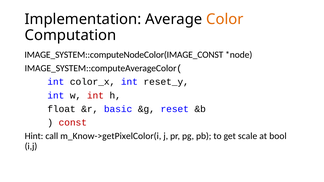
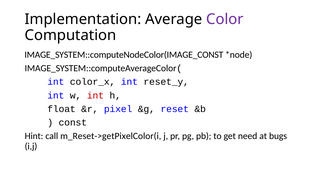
Color colour: orange -> purple (225, 19)
basic: basic -> pixel (118, 109)
const colour: red -> black (73, 123)
m_Know->getPixelColor(i: m_Know->getPixelColor(i -> m_Reset->getPixelColor(i (111, 136)
scale: scale -> need (248, 136)
bool: bool -> bugs (278, 136)
